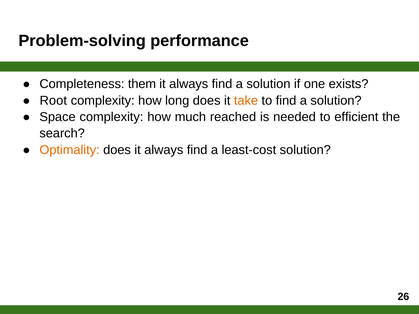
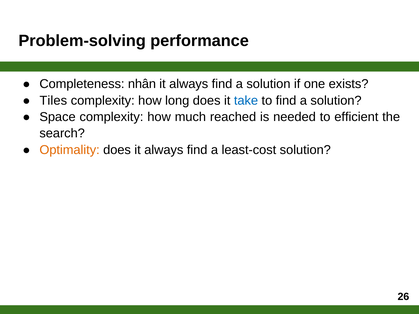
them: them -> nhân (142, 84)
Root: Root -> Tiles (53, 101)
take colour: orange -> blue (246, 101)
